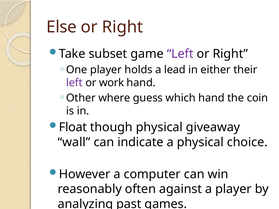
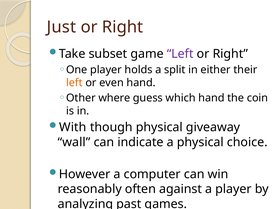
Else: Else -> Just (61, 27)
lead: lead -> split (175, 70)
left colour: purple -> orange (74, 83)
work: work -> even (112, 83)
Float: Float -> With (73, 127)
